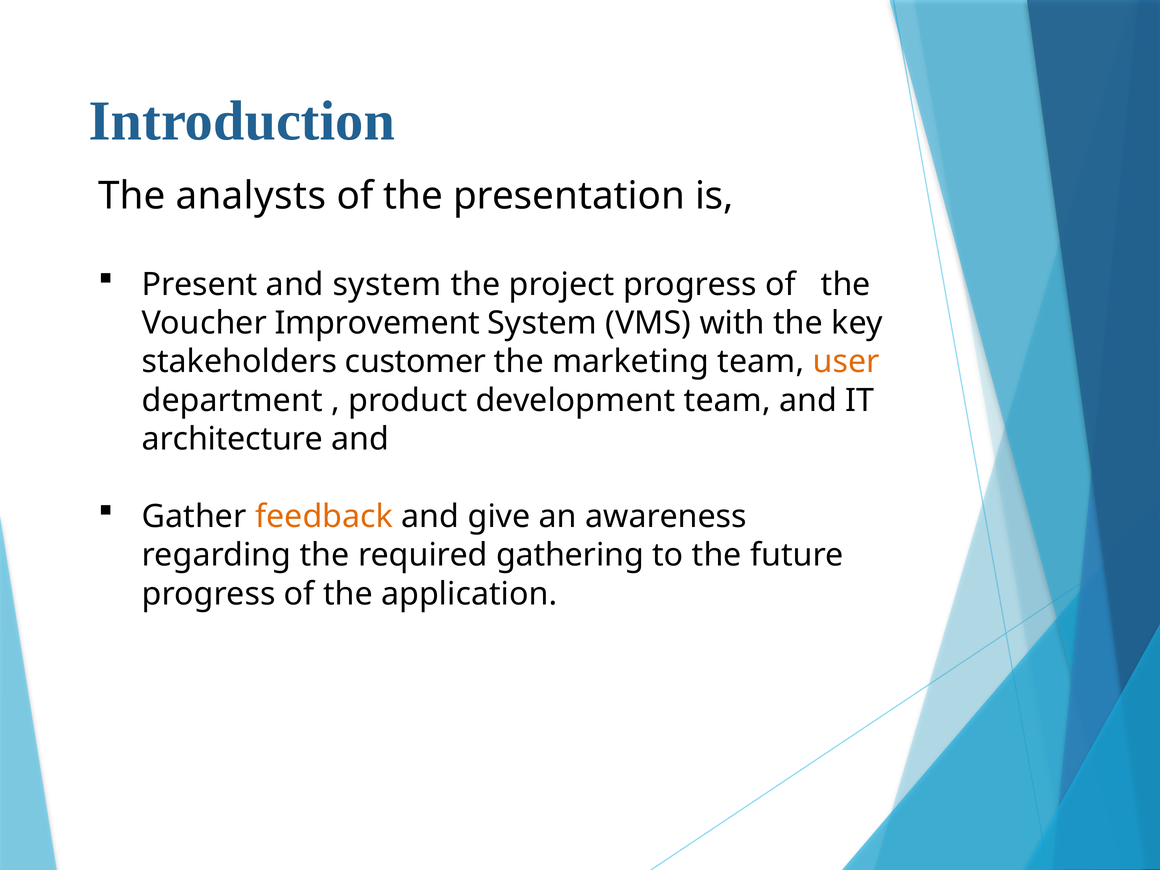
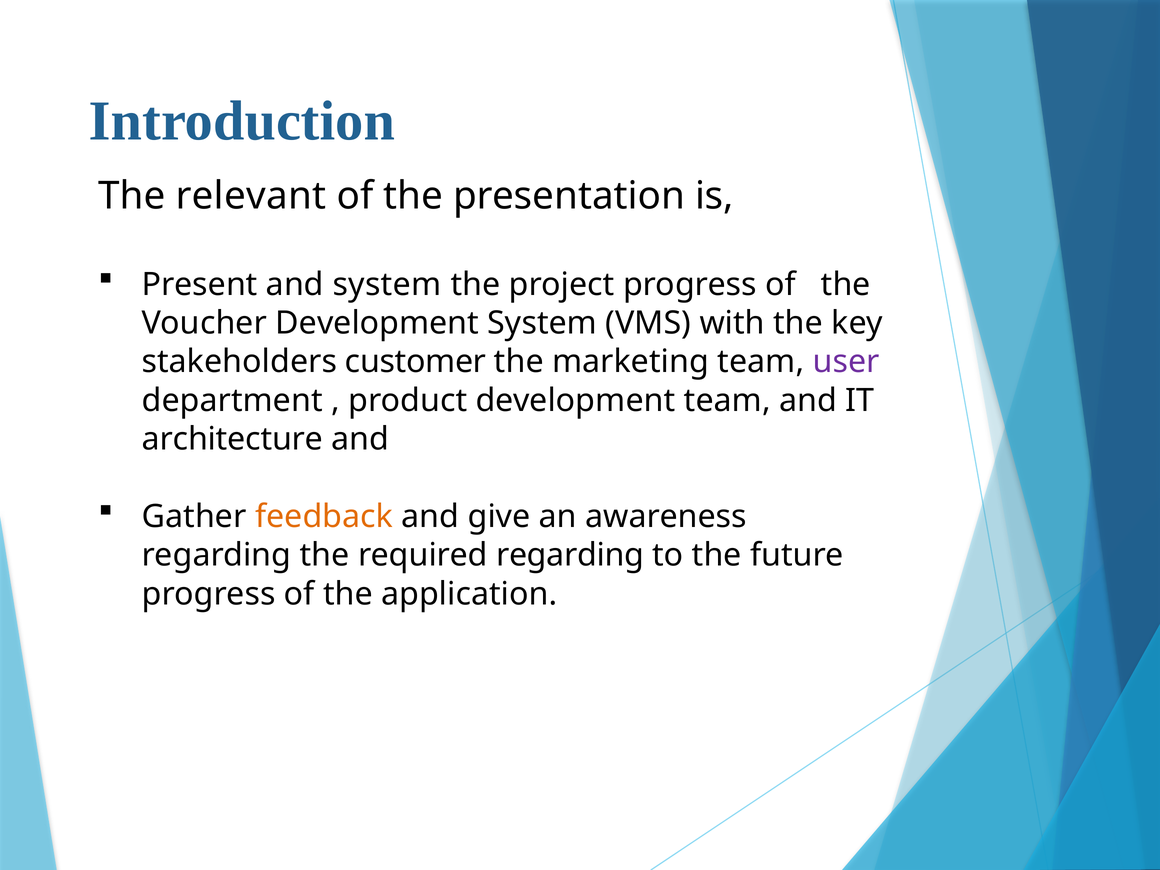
analysts: analysts -> relevant (251, 196)
Voucher Improvement: Improvement -> Development (377, 323)
user colour: orange -> purple (846, 362)
required gathering: gathering -> regarding (570, 555)
